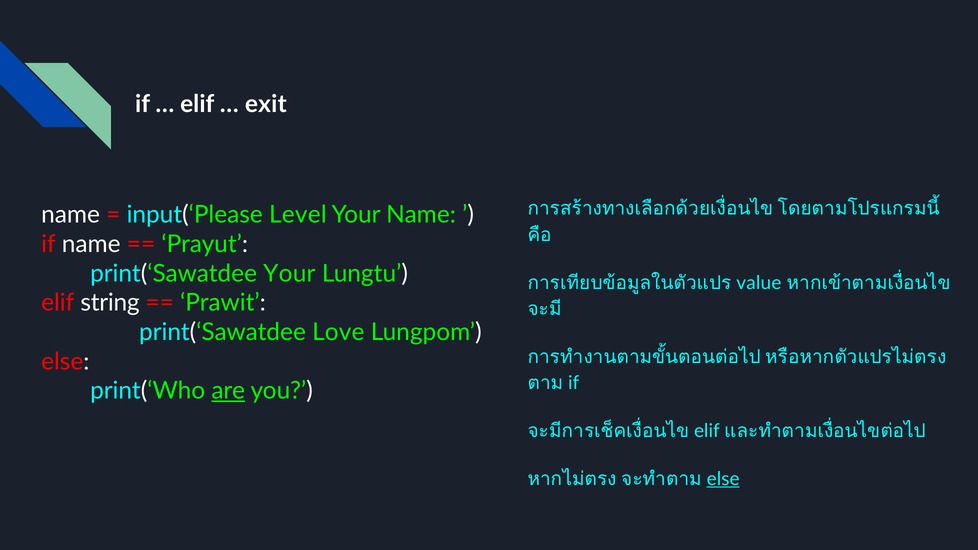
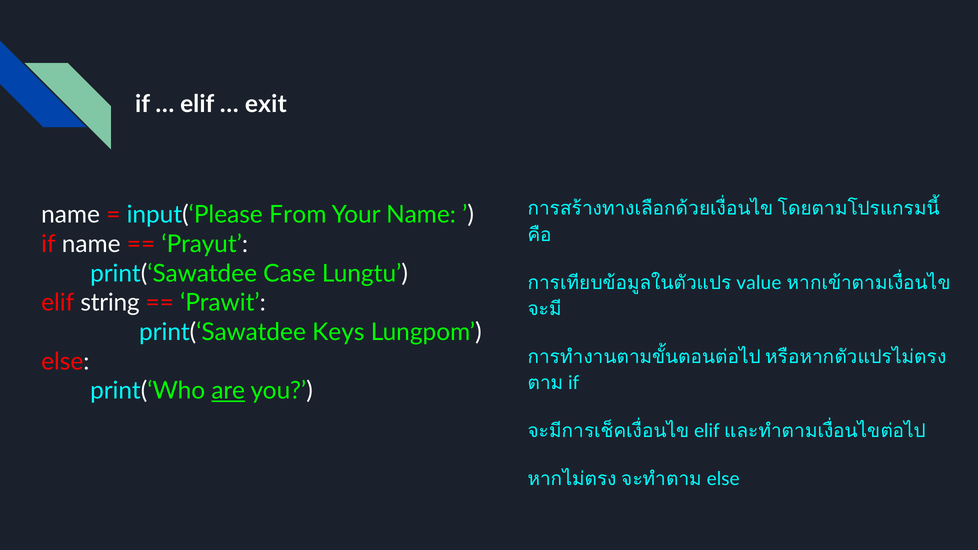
Level: Level -> From (298, 215)
print(‘Sawatdee Your: Your -> Case (289, 274)
Love: Love -> Keys (338, 332)
else underline: present -> none (723, 479)
